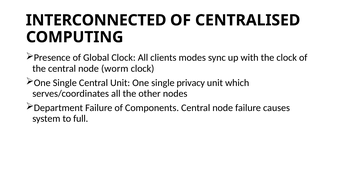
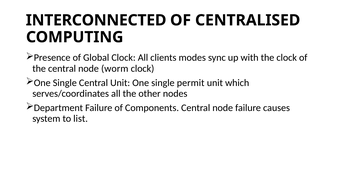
privacy: privacy -> permit (191, 83)
full: full -> list (81, 118)
